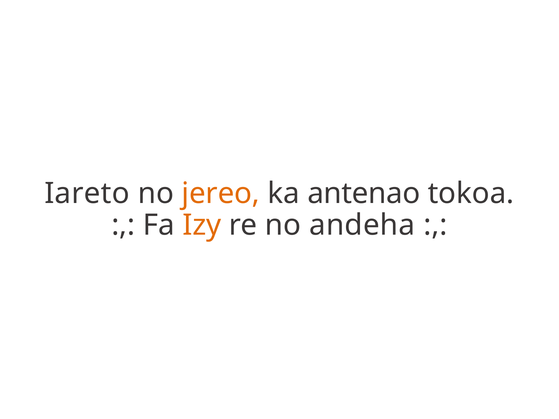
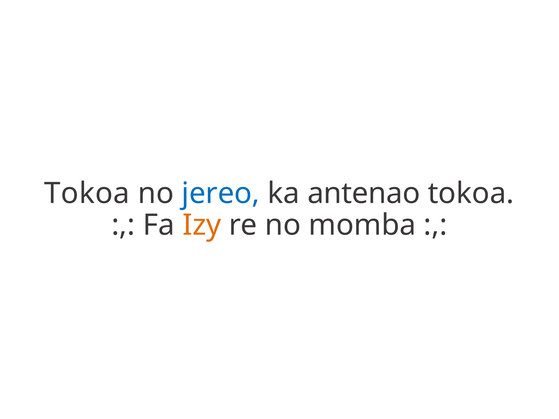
Iareto: Iareto -> Tokoa (87, 193)
jereo colour: orange -> blue (221, 193)
andeha: andeha -> momba (362, 225)
